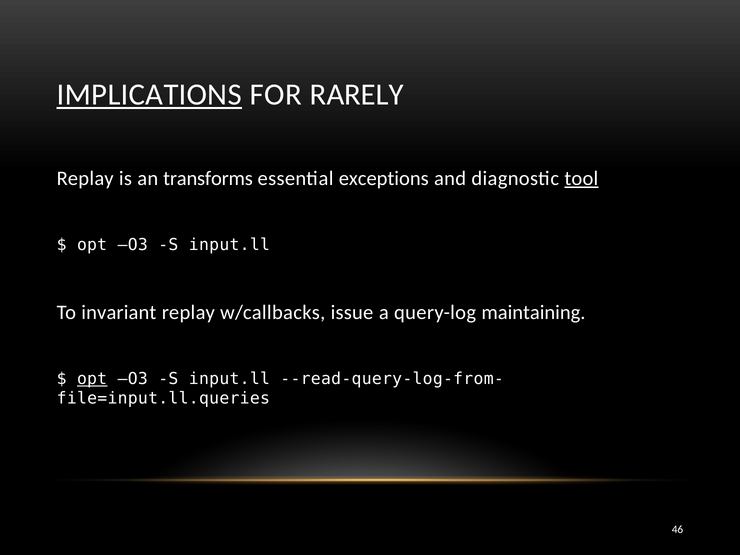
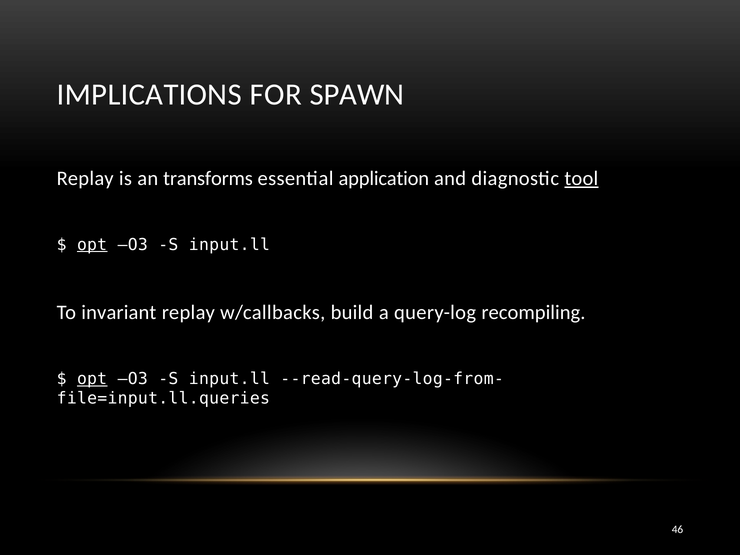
IMPLICATIONS underline: present -> none (149, 95)
RARELY: RARELY -> SPAWN (357, 95)
exceptions: exceptions -> application (384, 178)
opt underline: none -> present (92, 245)
issue: issue -> build (352, 312)
maintaining: maintaining -> recompiling (533, 312)
